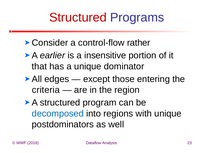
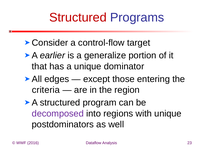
rather: rather -> target (139, 43)
insensitive: insensitive -> generalize (105, 55)
decomposed colour: blue -> purple (58, 114)
